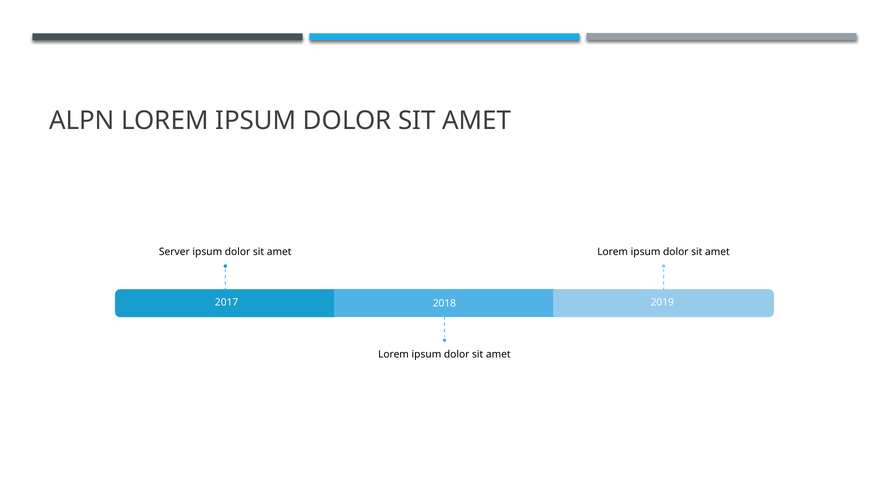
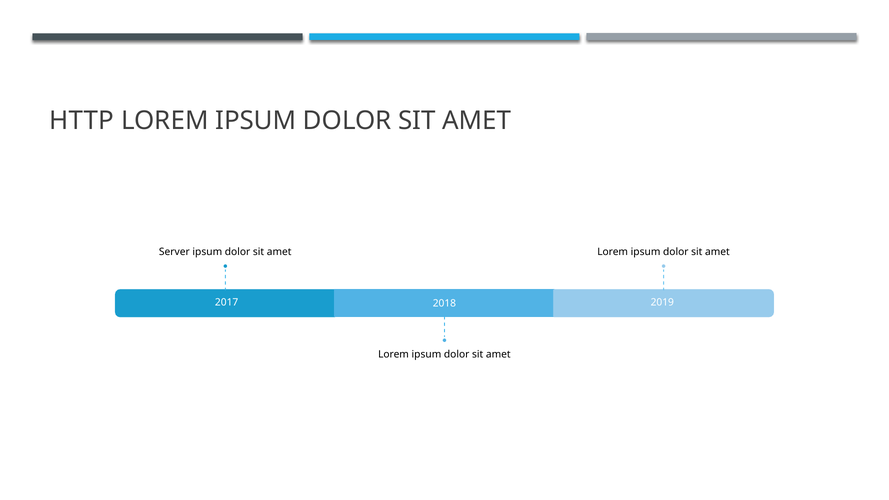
ALPN: ALPN -> HTTP (82, 121)
